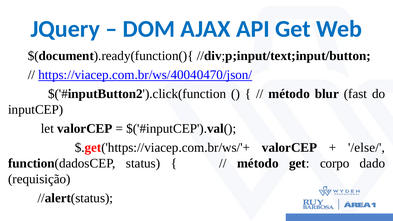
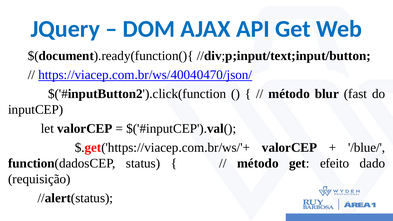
/else/: /else/ -> /blue/ (367, 148)
corpo: corpo -> efeito (335, 163)
